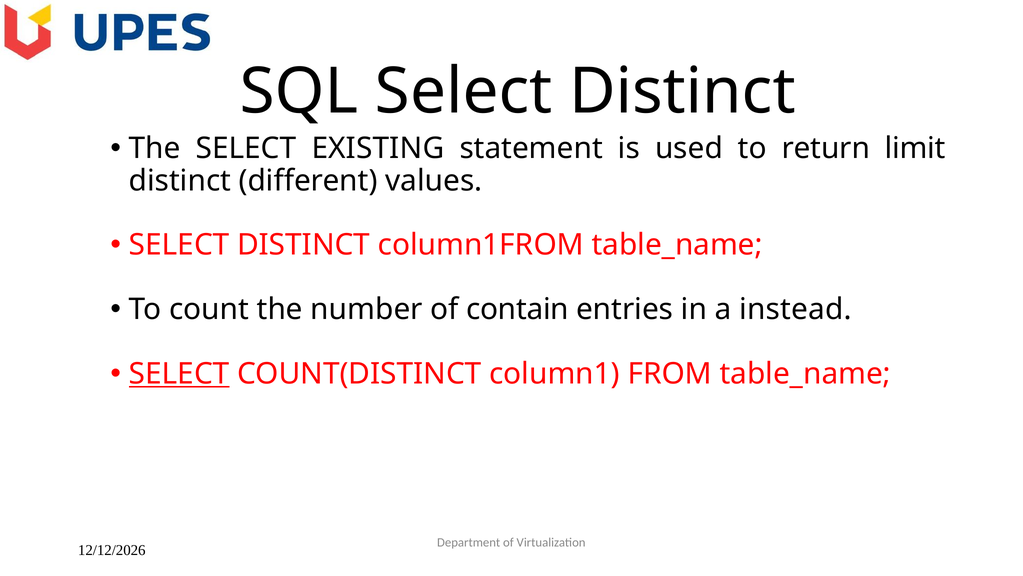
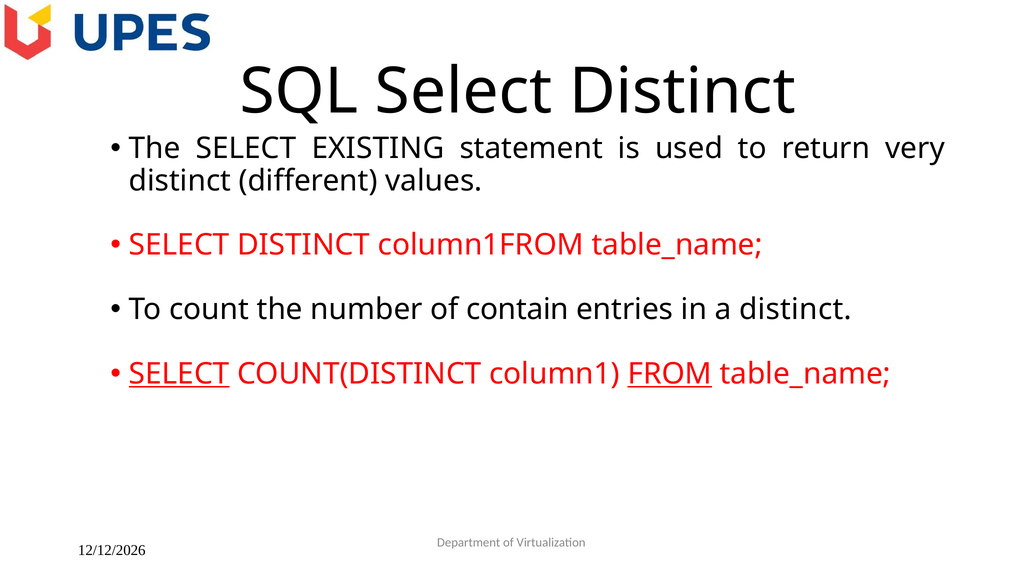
limit: limit -> very (915, 148)
a instead: instead -> distinct (795, 309)
FROM underline: none -> present (670, 374)
